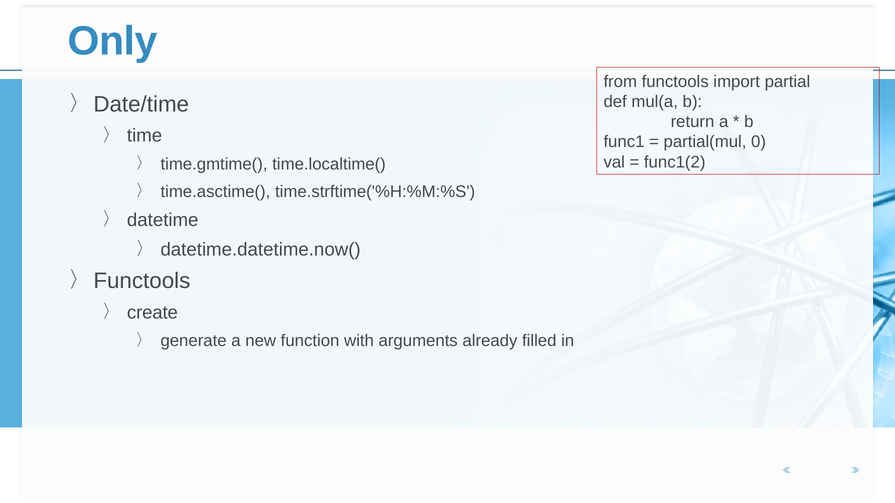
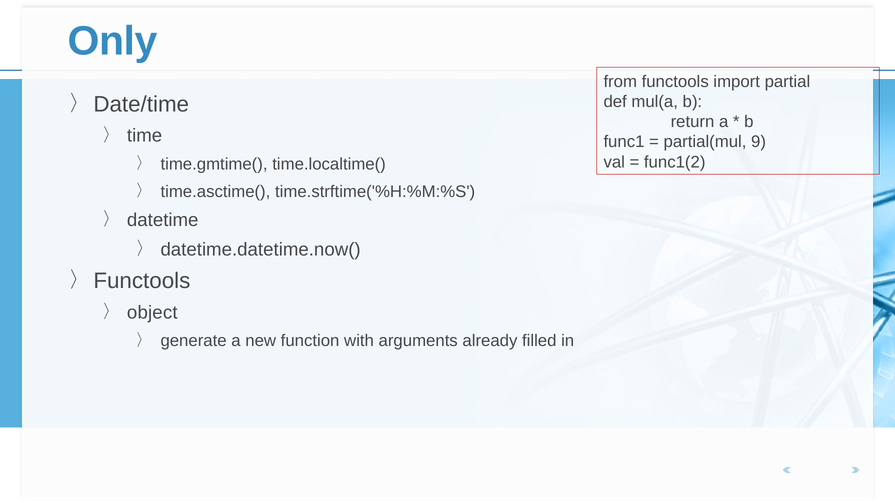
0: 0 -> 9 (759, 142)
create: create -> object (152, 313)
